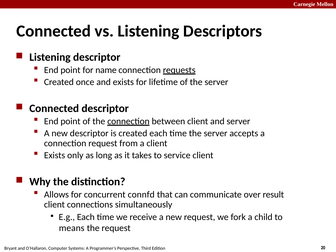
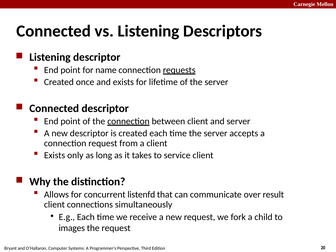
connfd: connfd -> listenfd (141, 194)
means: means -> images (72, 228)
